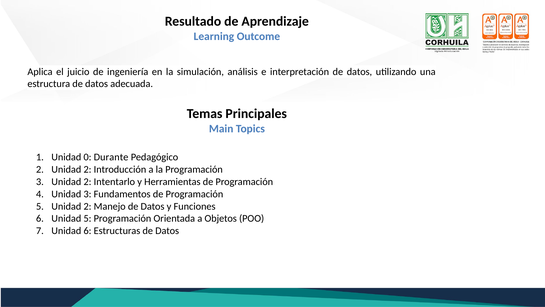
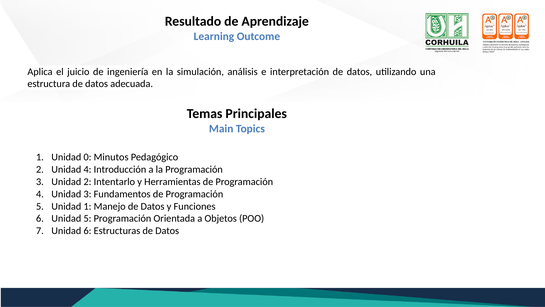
Durante: Durante -> Minutos (111, 157)
2 Unidad 2: 2 -> 4 (87, 169)
5 Unidad 2: 2 -> 1 (87, 206)
